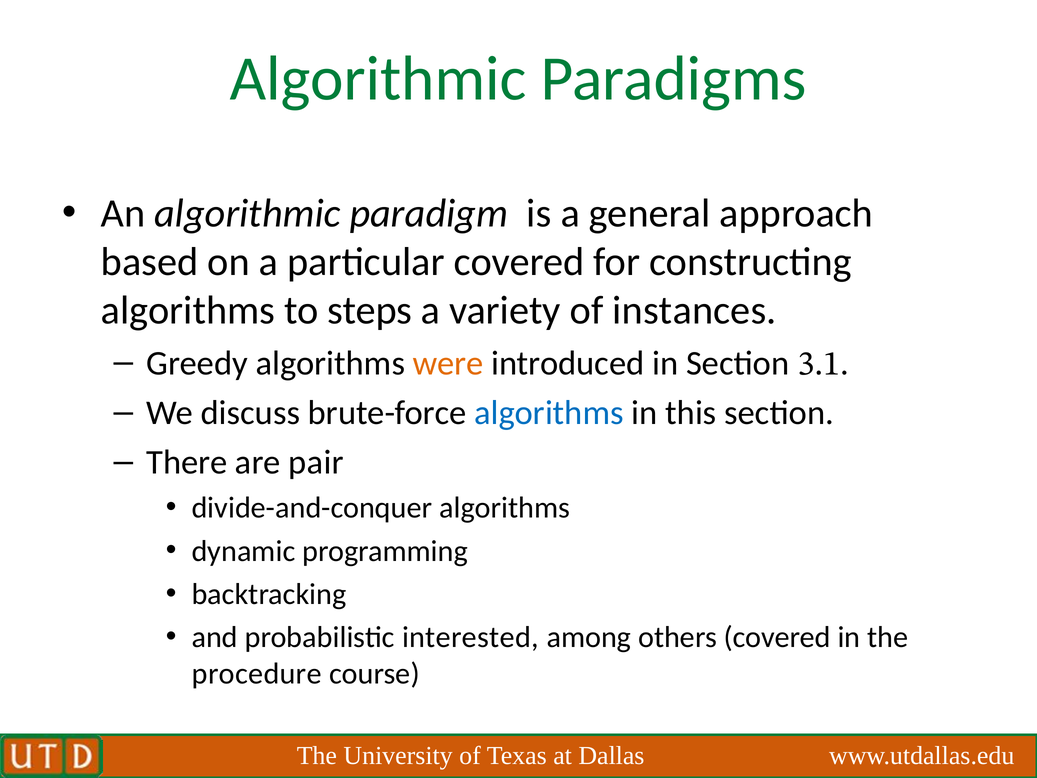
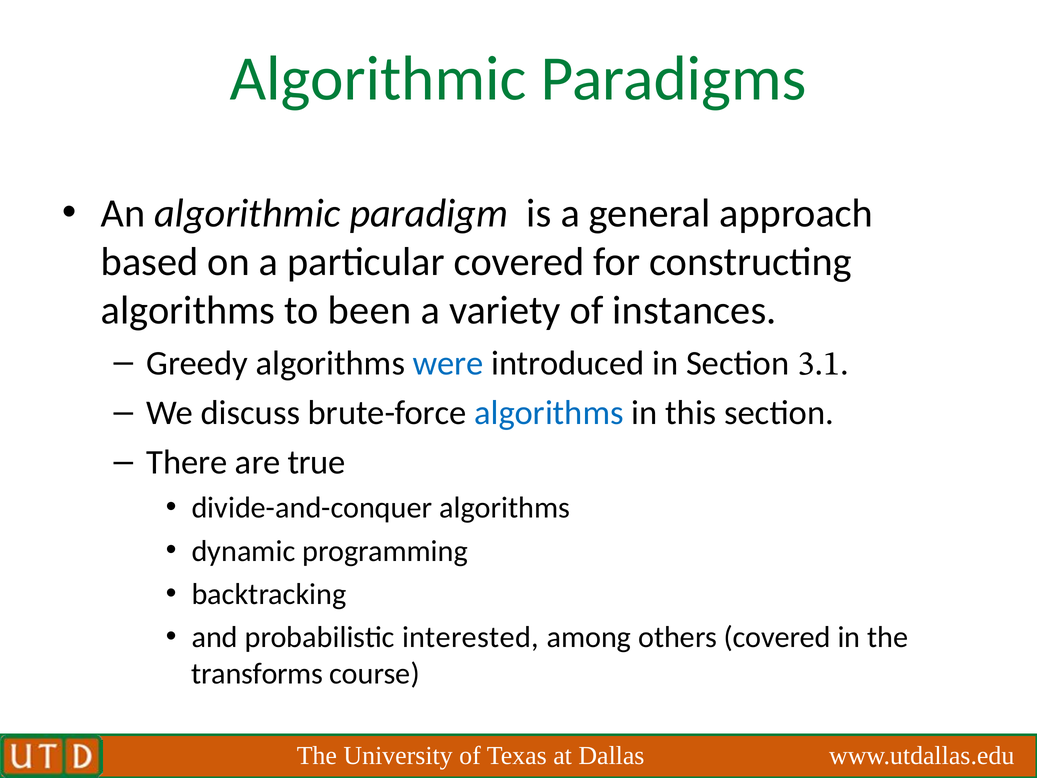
steps: steps -> been (369, 310)
were colour: orange -> blue (448, 363)
pair: pair -> true (316, 462)
procedure: procedure -> transforms (257, 674)
